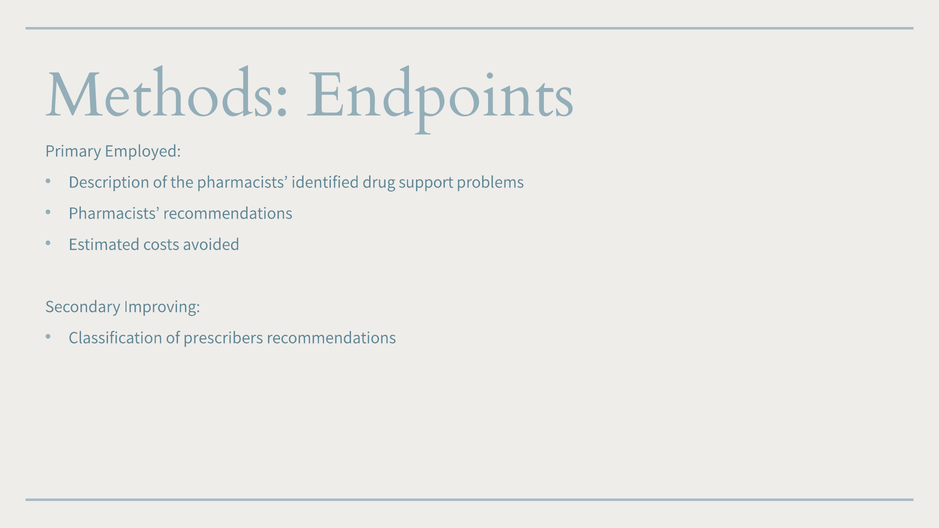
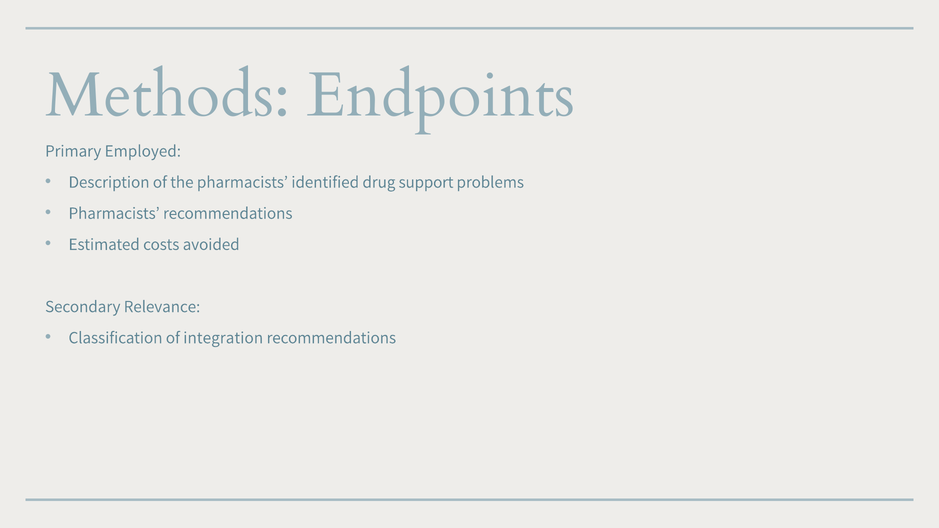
Improving: Improving -> Relevance (162, 307)
prescribers: prescribers -> integration (223, 338)
